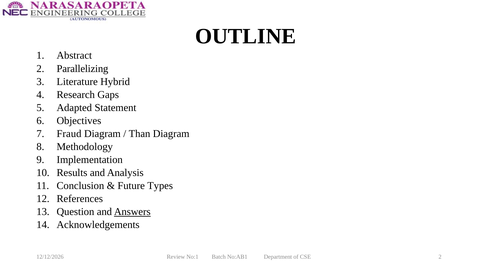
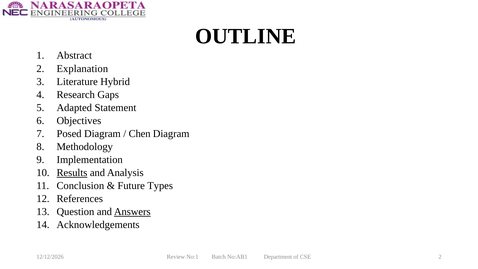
Parallelizing: Parallelizing -> Explanation (82, 69)
Fraud: Fraud -> Posed (69, 134)
Than: Than -> Chen (140, 134)
Results underline: none -> present (72, 173)
